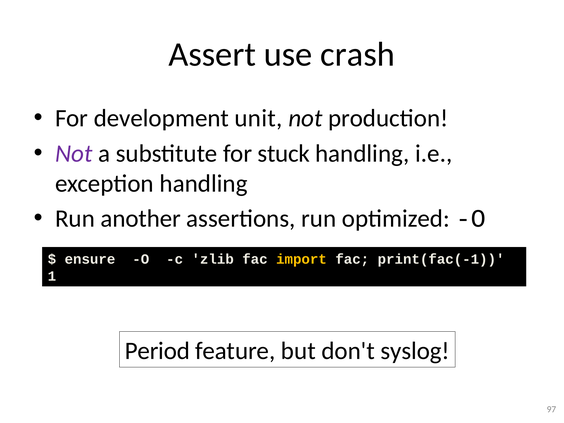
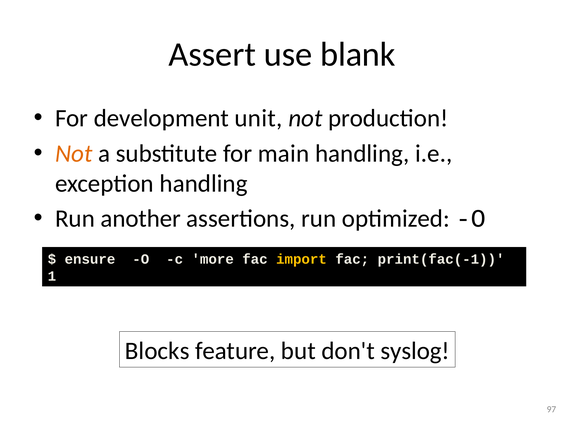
crash: crash -> blank (358, 55)
Not colour: purple -> orange (74, 153)
stuck: stuck -> main (284, 153)
zlib: zlib -> more (213, 259)
Period: Period -> Blocks (157, 351)
